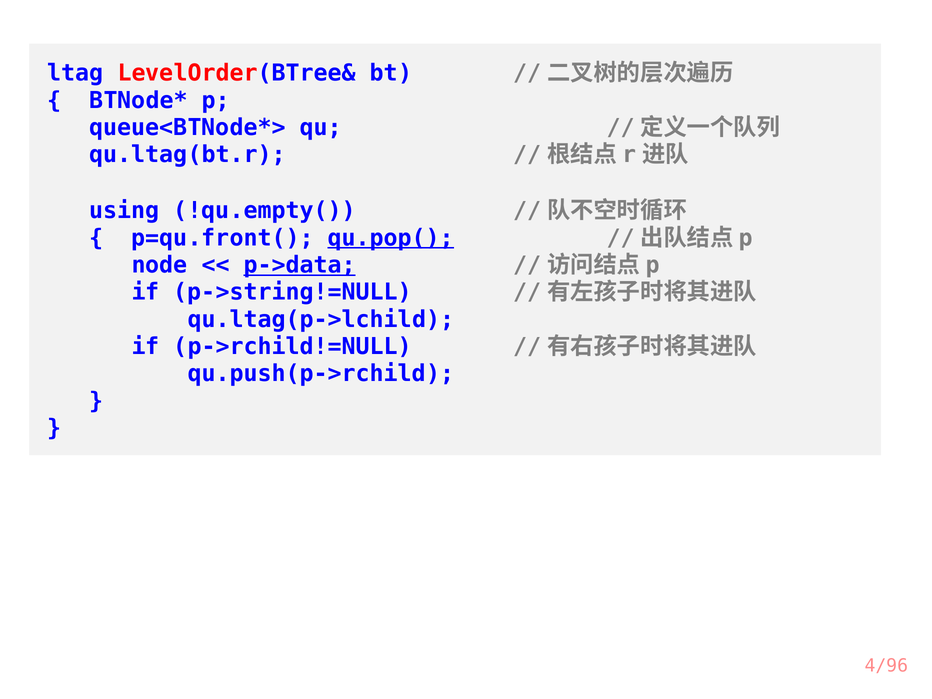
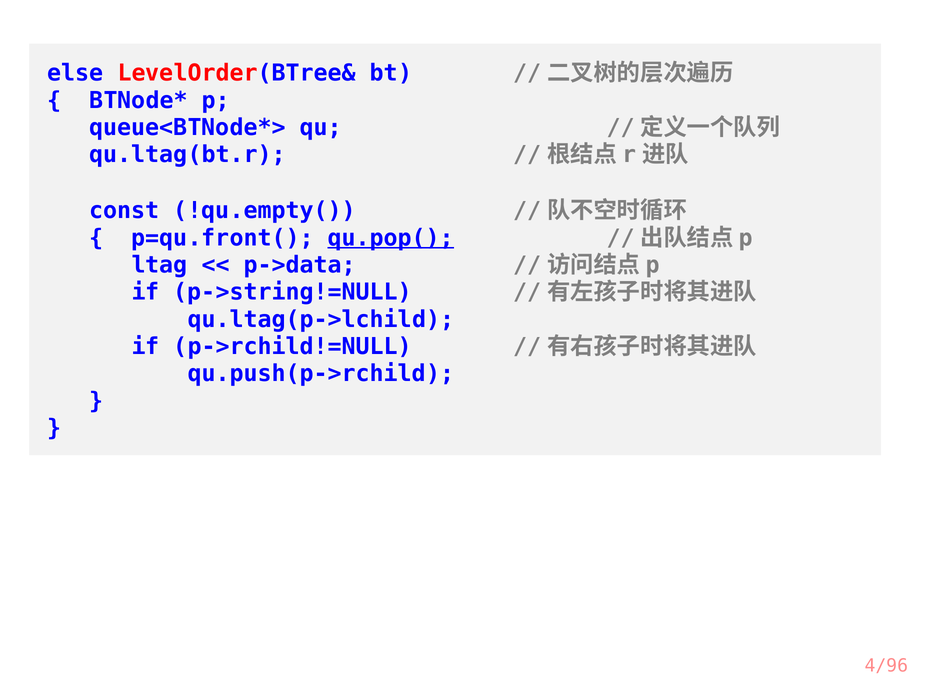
ltag: ltag -> else (75, 73)
using: using -> const (124, 211)
node: node -> ltag (160, 265)
p->data underline: present -> none (300, 265)
